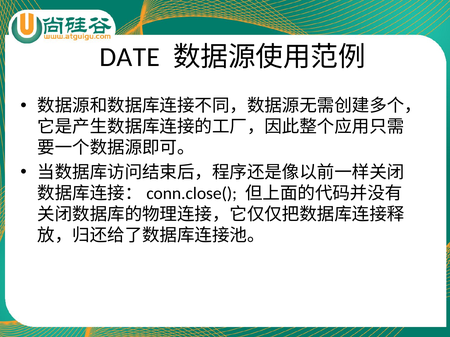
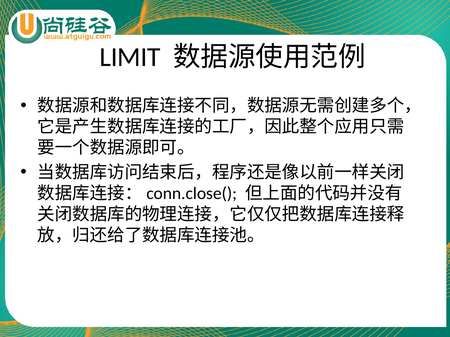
DATE: DATE -> LIMIT (130, 57)
